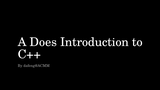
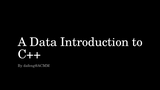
Does: Does -> Data (43, 42)
